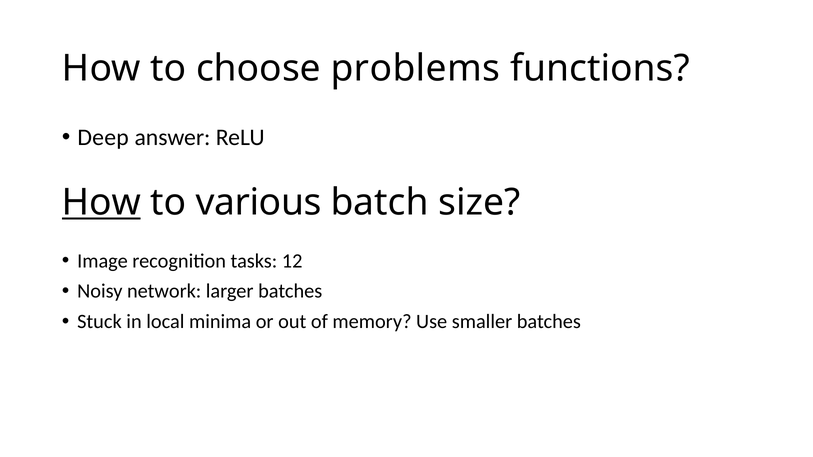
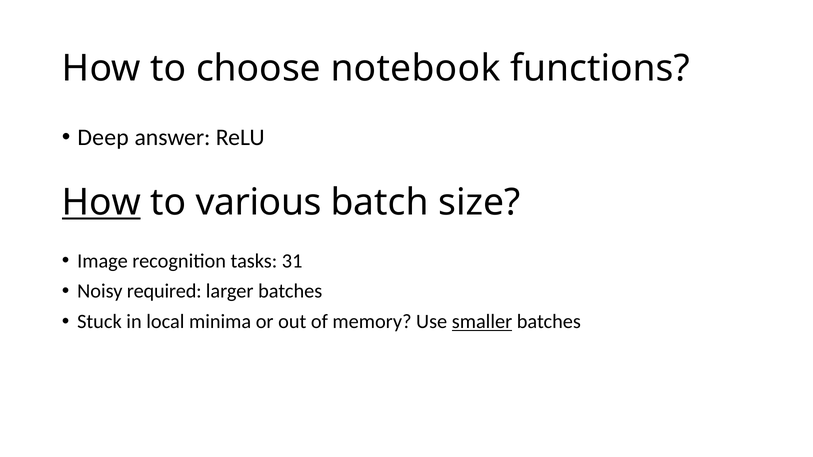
problems: problems -> notebook (416, 68)
12: 12 -> 31 (292, 261)
network: network -> required (164, 291)
smaller underline: none -> present (482, 322)
